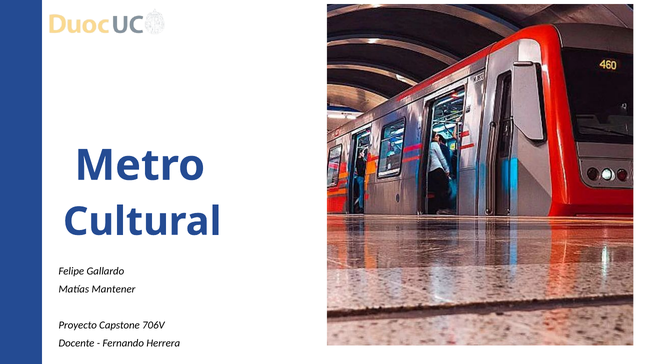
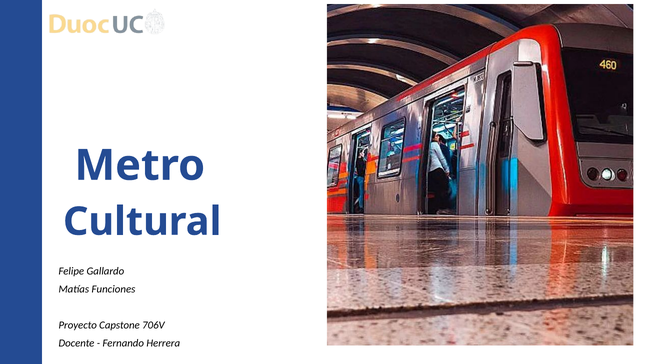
Mantener: Mantener -> Funciones (113, 289)
